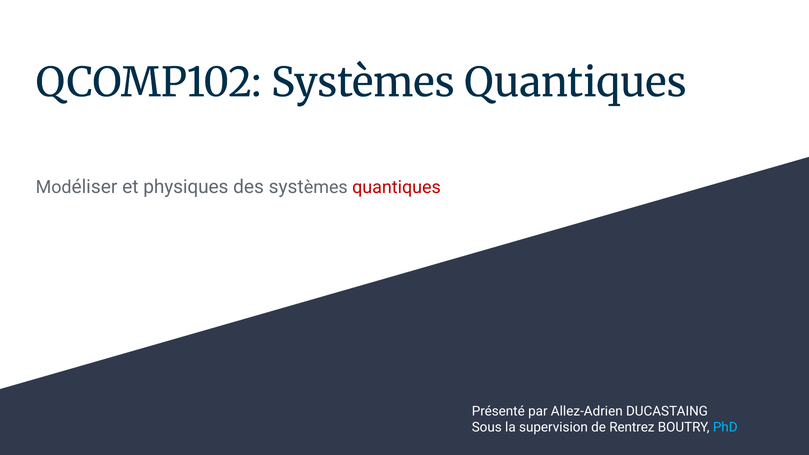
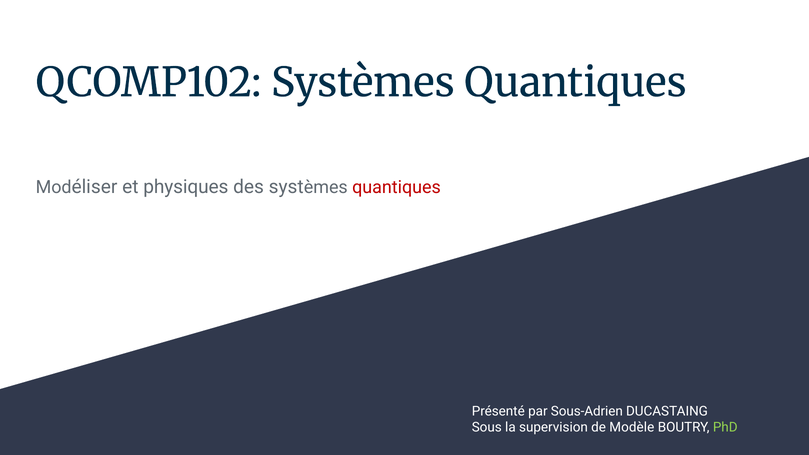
Allez-Adrien: Allez-Adrien -> Sous-Adrien (587, 411)
Rentrez: Rentrez -> Modèle (632, 427)
PhD colour: light blue -> light green (725, 427)
